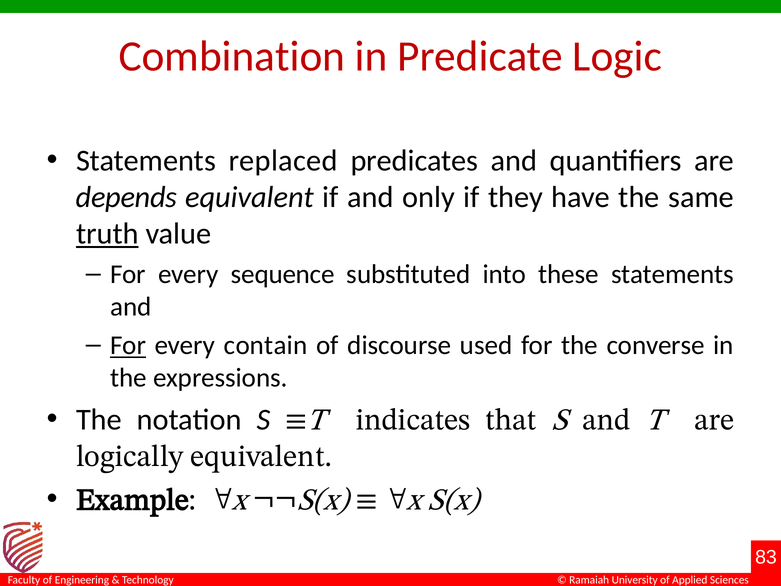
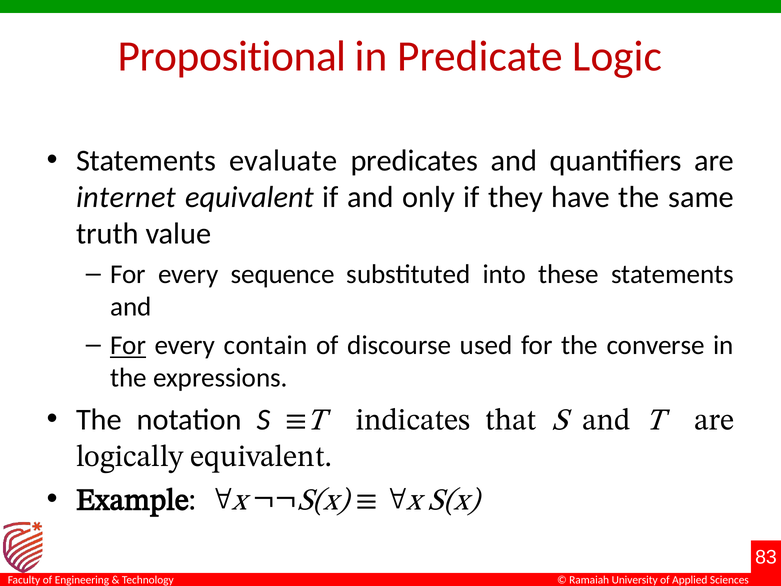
Combination: Combination -> Propositional (232, 56)
replaced: replaced -> evaluate (283, 161)
depends: depends -> internet (126, 197)
truth underline: present -> none (107, 234)
